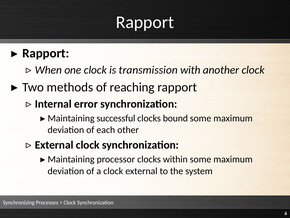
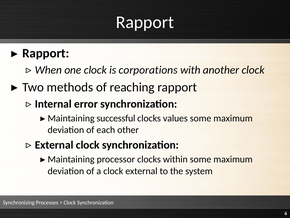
transmission: transmission -> corporations (148, 70)
bound: bound -> values (175, 118)
